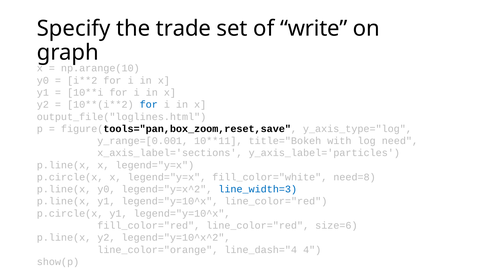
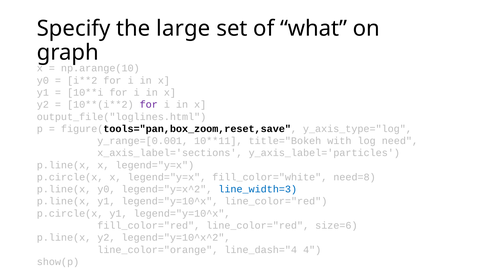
trade: trade -> large (183, 29)
write: write -> what (314, 29)
for colour: blue -> purple (149, 104)
